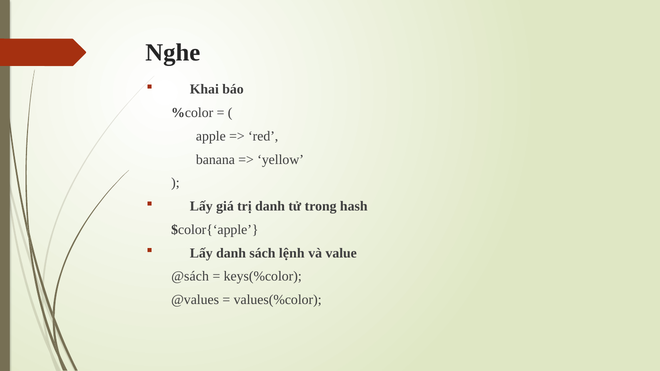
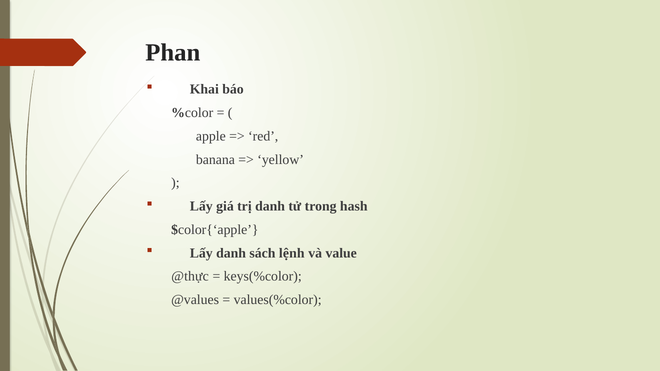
Nghe: Nghe -> Phan (173, 53)
@sách: @sách -> @thực (190, 277)
